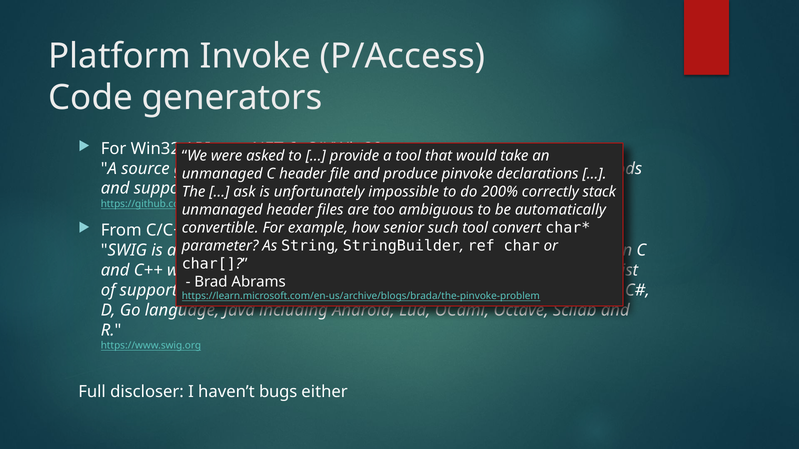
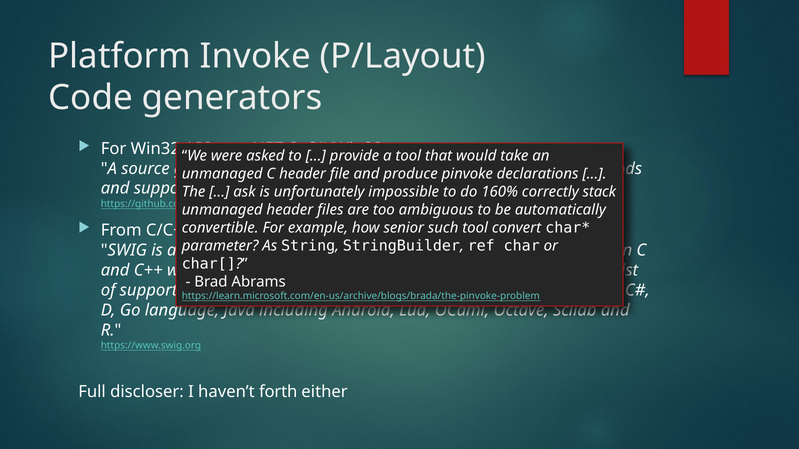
P/Access: P/Access -> P/Layout (403, 56)
200%: 200% -> 160% (500, 192)
bugs: bugs -> forth (278, 392)
